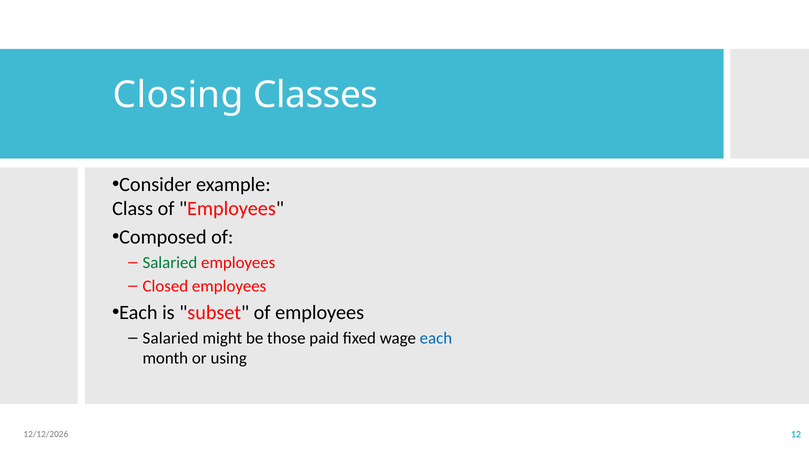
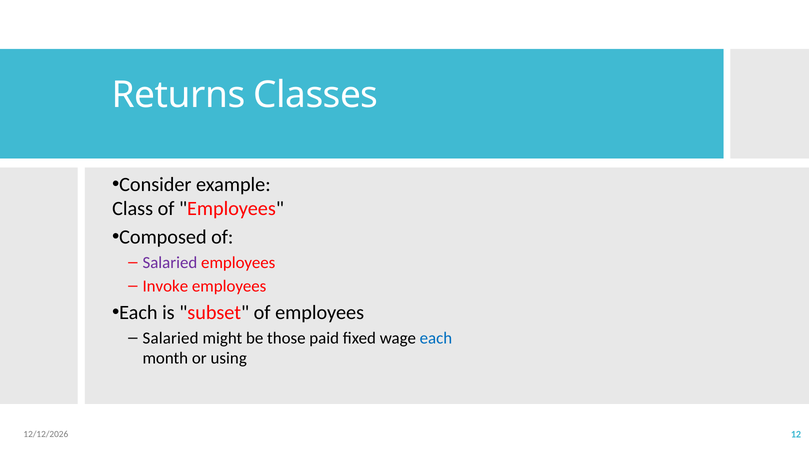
Closing: Closing -> Returns (179, 95)
Salaried colour: green -> purple (170, 262)
Closed: Closed -> Invoke (165, 286)
